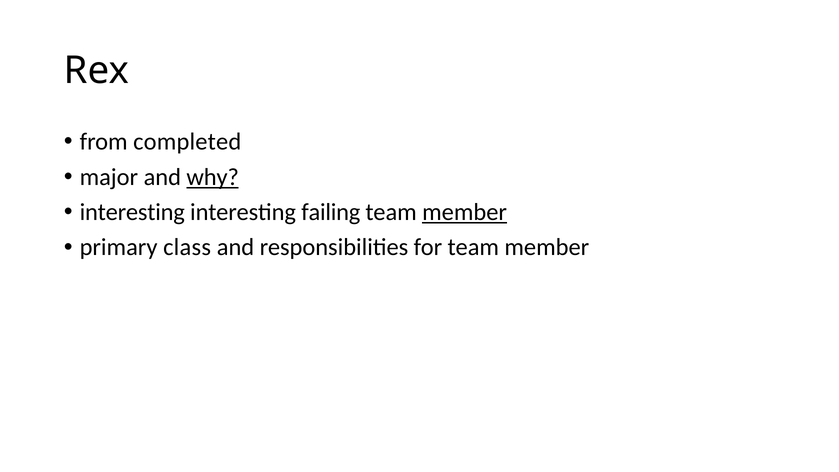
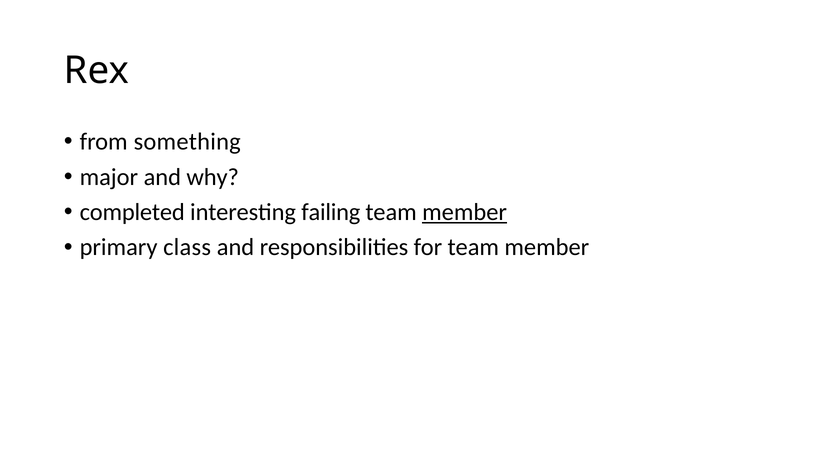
completed: completed -> something (187, 142)
why underline: present -> none (213, 177)
interesting: interesting -> completed (132, 212)
